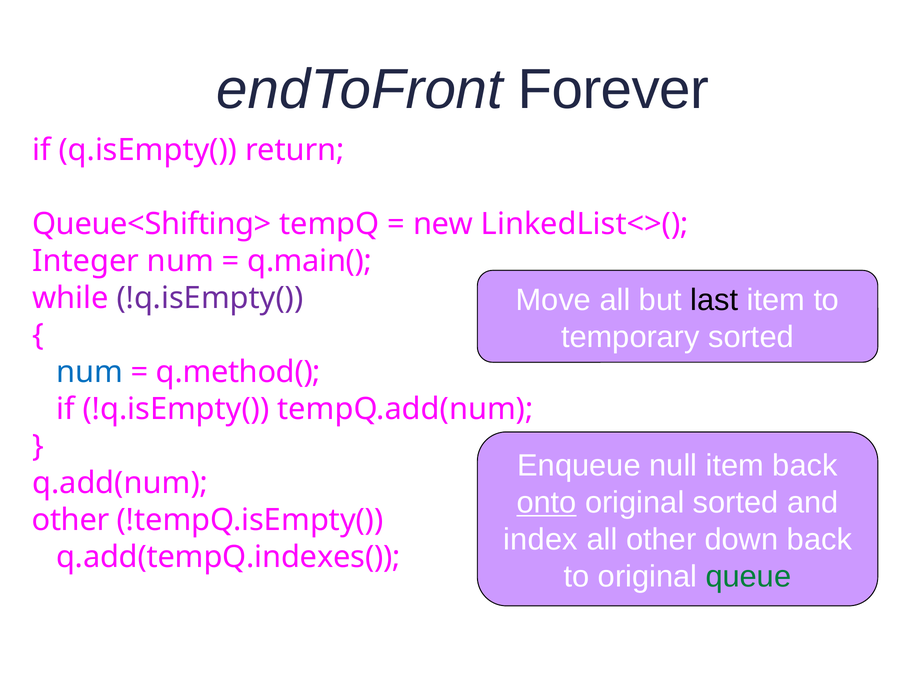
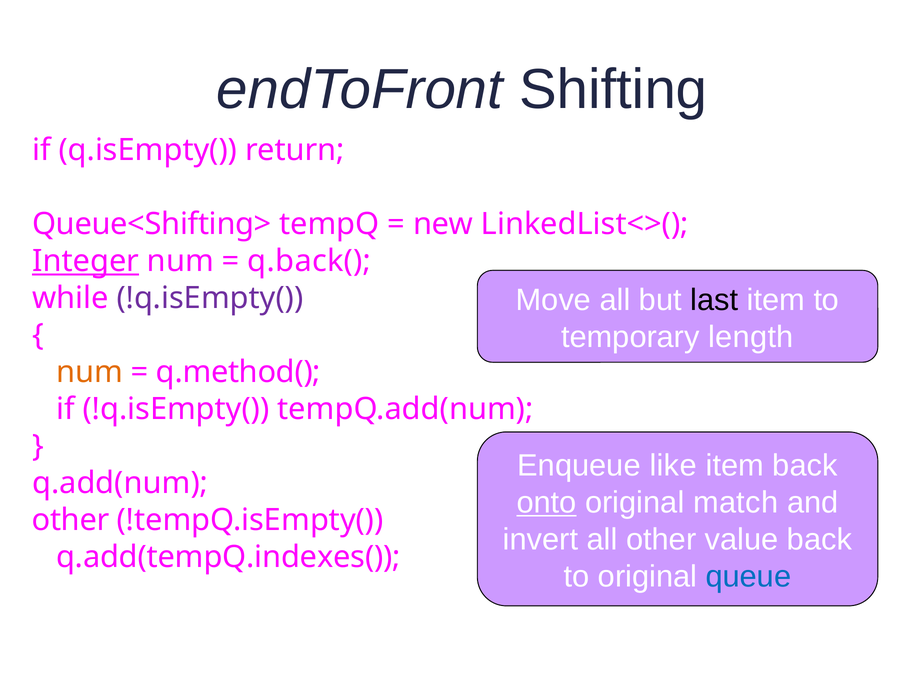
Forever: Forever -> Shifting (613, 89)
Integer underline: none -> present (86, 261)
q.main(: q.main( -> q.back( (309, 261)
temporary sorted: sorted -> length (751, 337)
num colour: blue -> orange (90, 372)
null: null -> like (673, 466)
original sorted: sorted -> match (736, 503)
index: index -> invert (541, 540)
down: down -> value (742, 540)
queue colour: green -> blue (748, 576)
